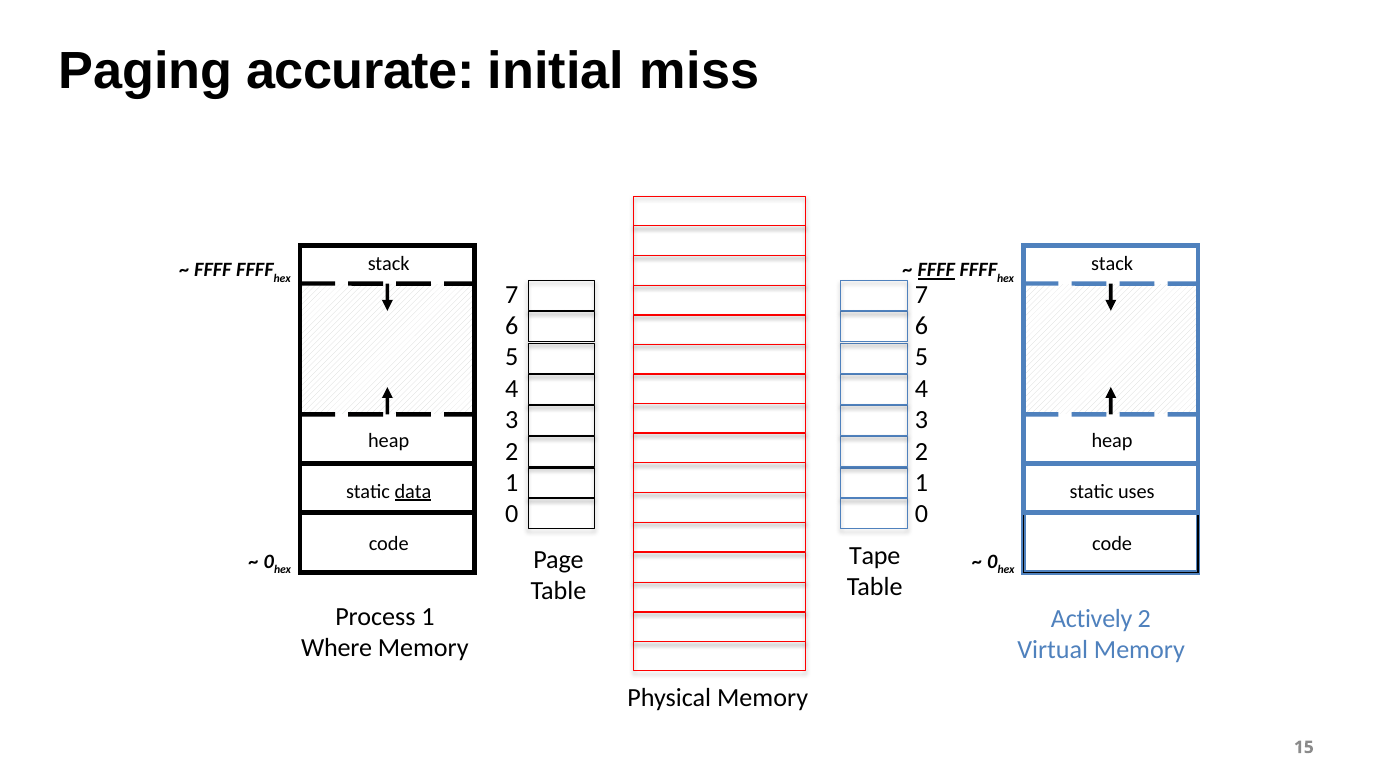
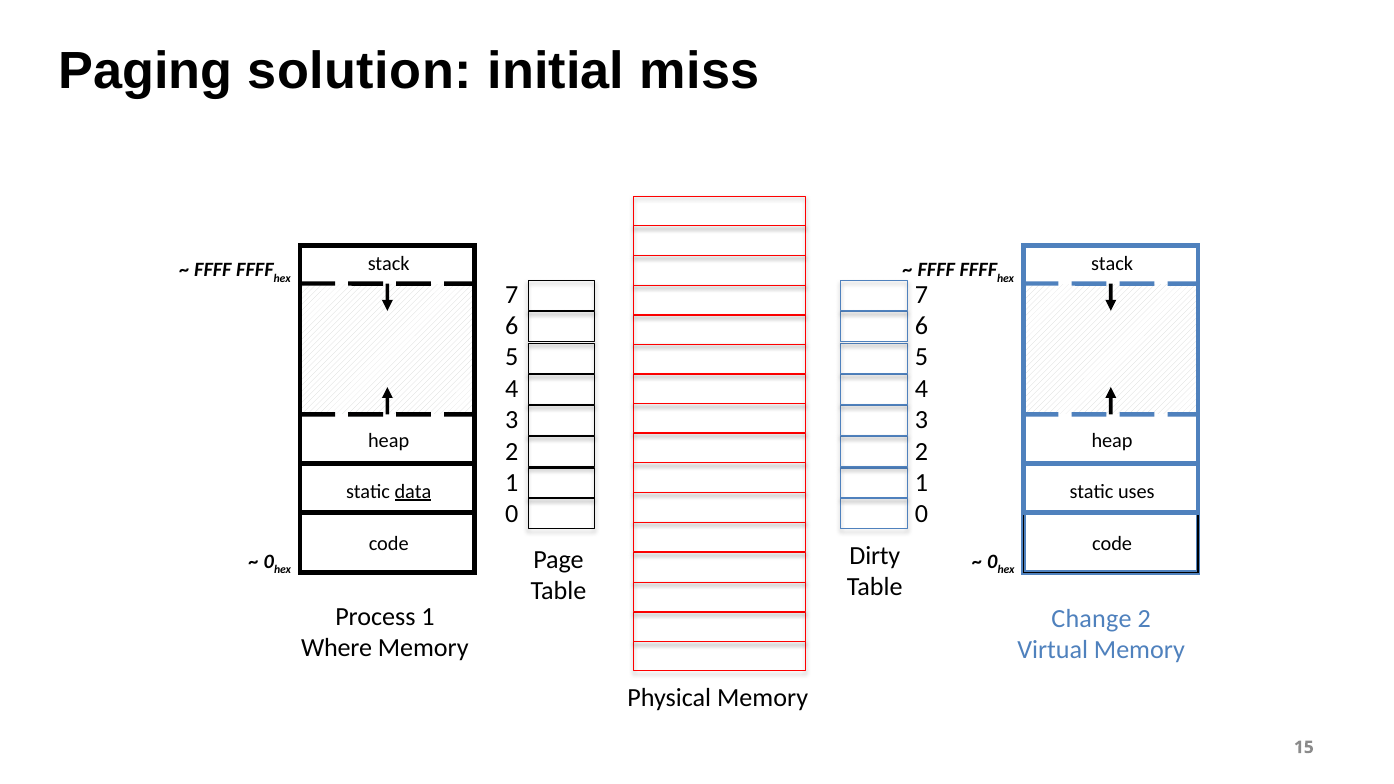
accurate: accurate -> solution (360, 72)
FFFF underline: present -> none (936, 270)
Tape: Tape -> Dirty (875, 556)
Actively: Actively -> Change (1092, 619)
